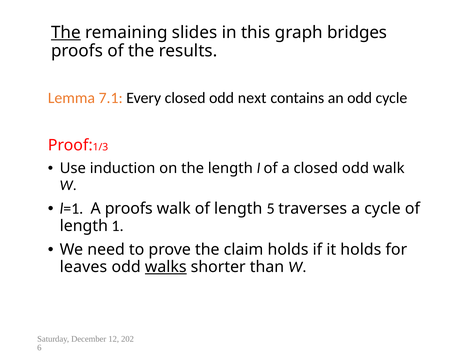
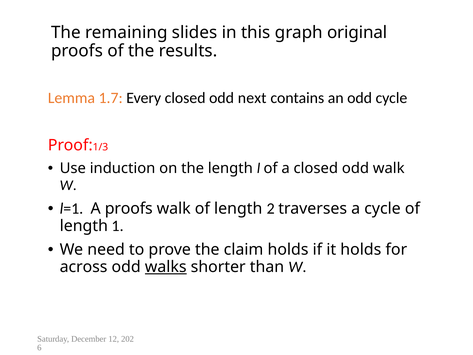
The underline: present -> none (66, 33)
bridges: bridges -> original (357, 33)
7.1: 7.1 -> 1.7 (111, 98)
5: 5 -> 2 (271, 209)
leaves: leaves -> across (84, 267)
